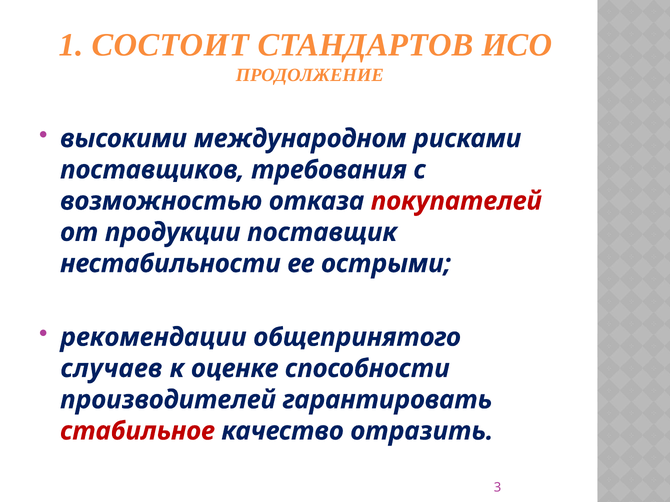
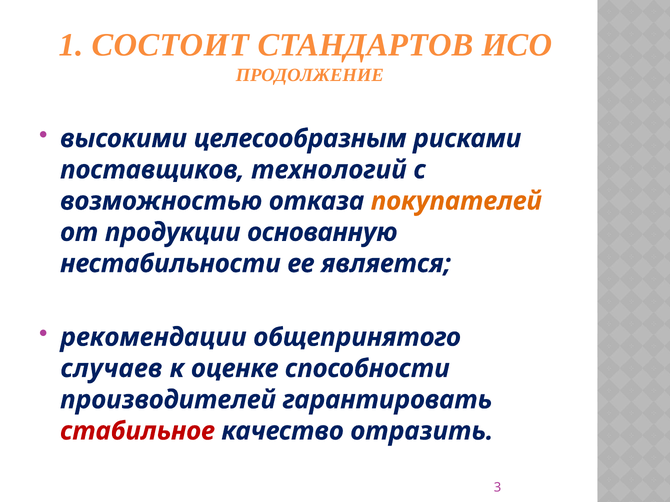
международном: международном -> целесообразным (300, 139)
требования: требования -> технологий (329, 170)
покупателей colour: red -> orange (456, 201)
поставщик: поставщик -> основанную (322, 233)
острыми: острыми -> является (386, 264)
